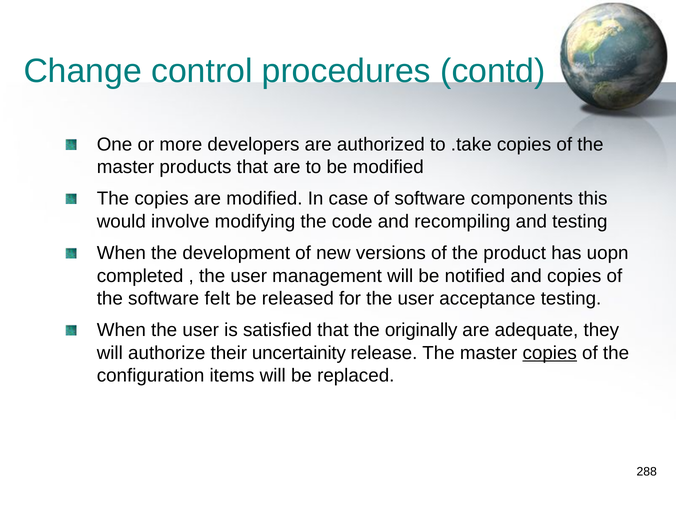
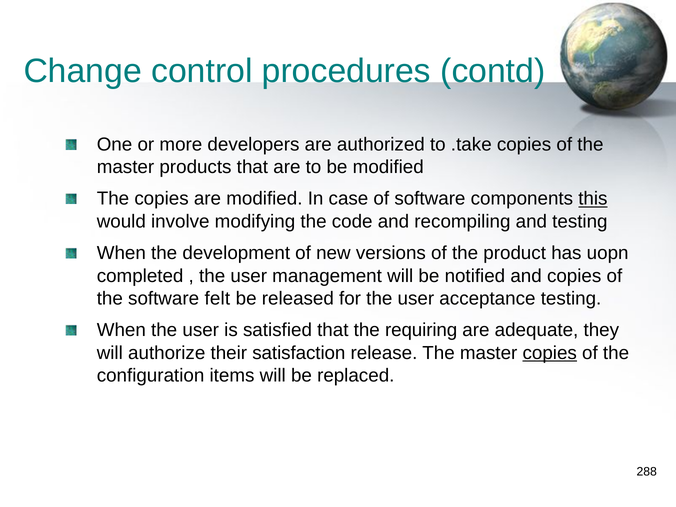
this underline: none -> present (593, 199)
originally: originally -> requiring (421, 330)
uncertainity: uncertainity -> satisfaction (299, 353)
